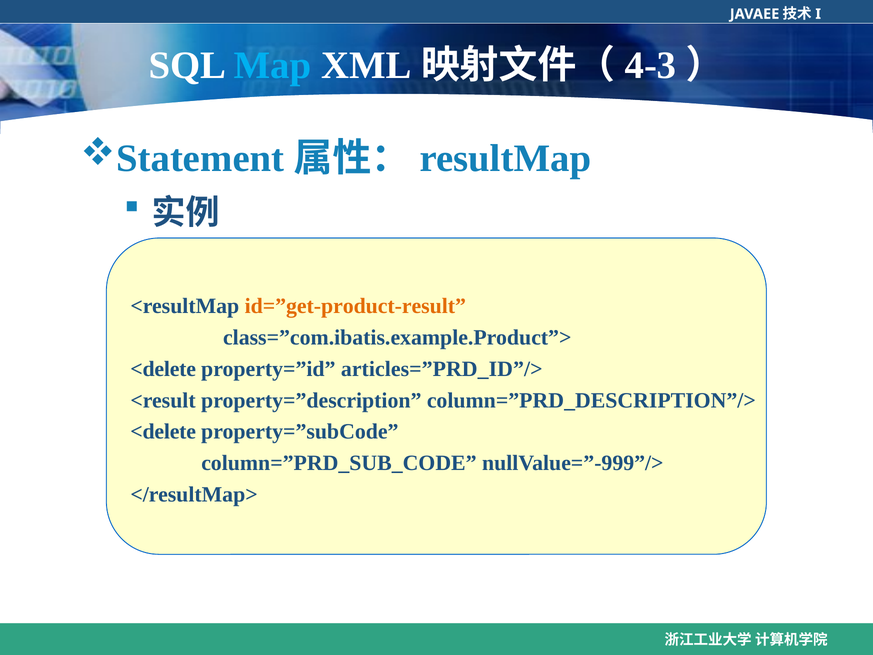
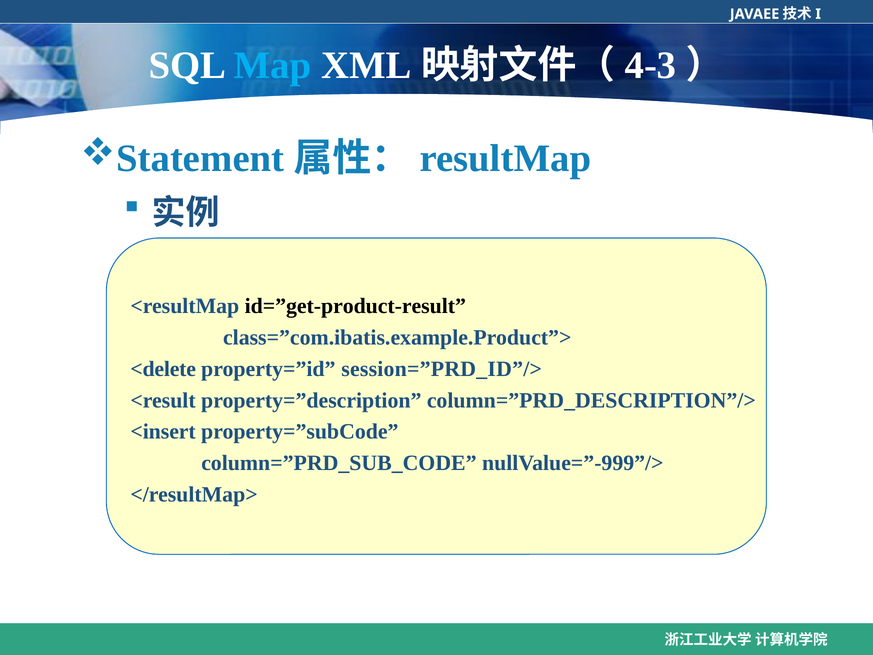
id=”get-product-result colour: orange -> black (355, 306)
articles=”PRD_ID”/>: articles=”PRD_ID”/> -> session=”PRD_ID”/> (442, 369)
<delete: <delete -> <insert (163, 432)
